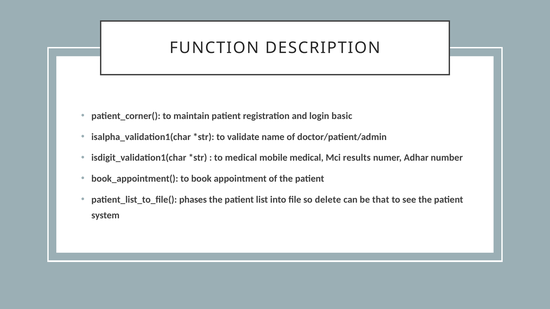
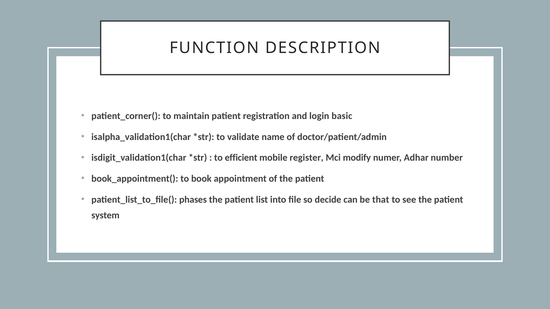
to medical: medical -> efficient (241, 158)
mobile medical: medical -> register (307, 158)
results: results -> modify (357, 158)
delete: delete -> decide (328, 200)
